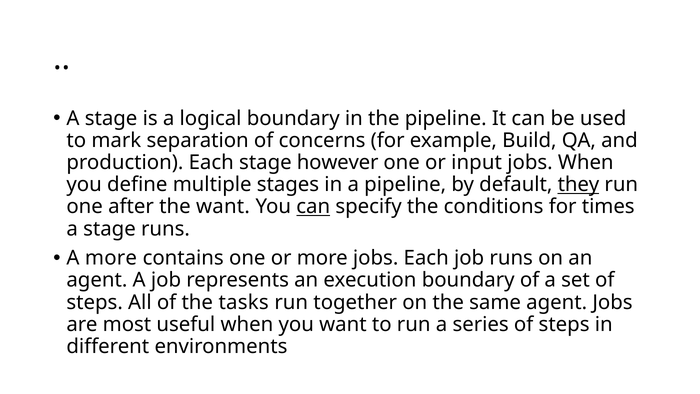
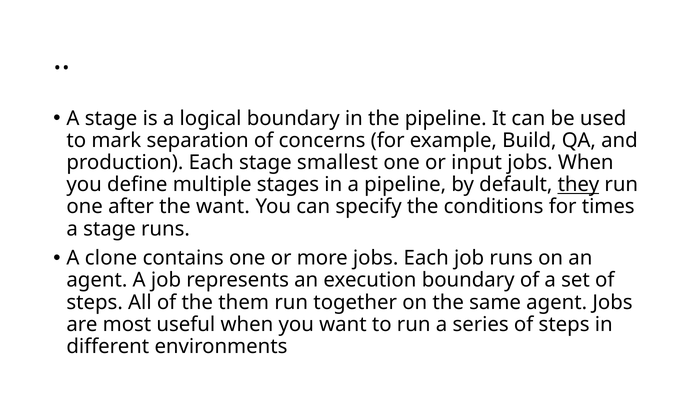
however: however -> smallest (337, 162)
can underline: present -> none (313, 207)
A more: more -> clone (111, 258)
tasks: tasks -> them (244, 302)
